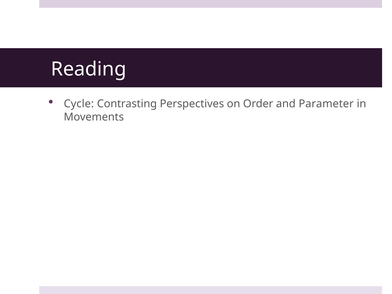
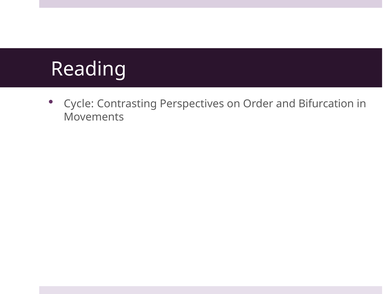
Parameter: Parameter -> Bifurcation (326, 104)
